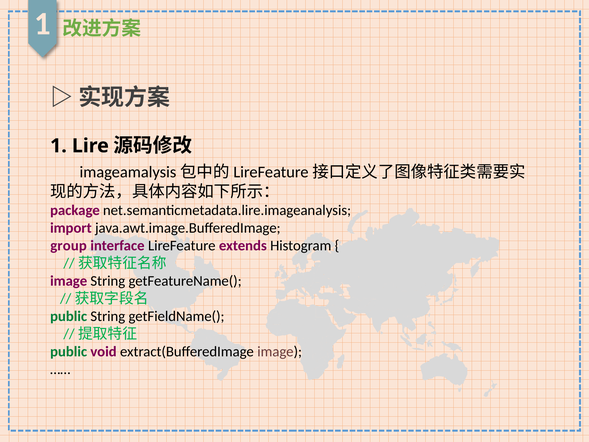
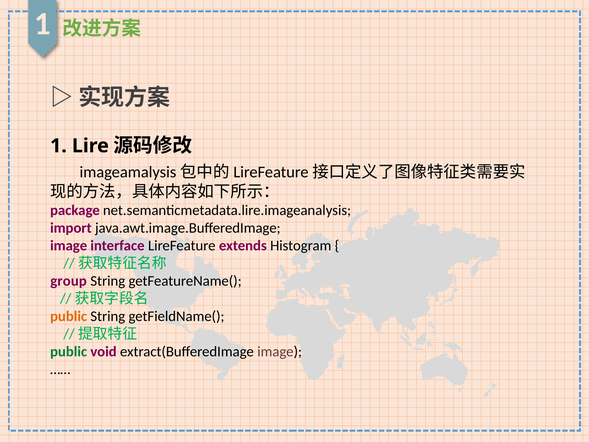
group: group -> image (69, 246)
image: image -> group (69, 281)
public colour: green -> orange (69, 316)
